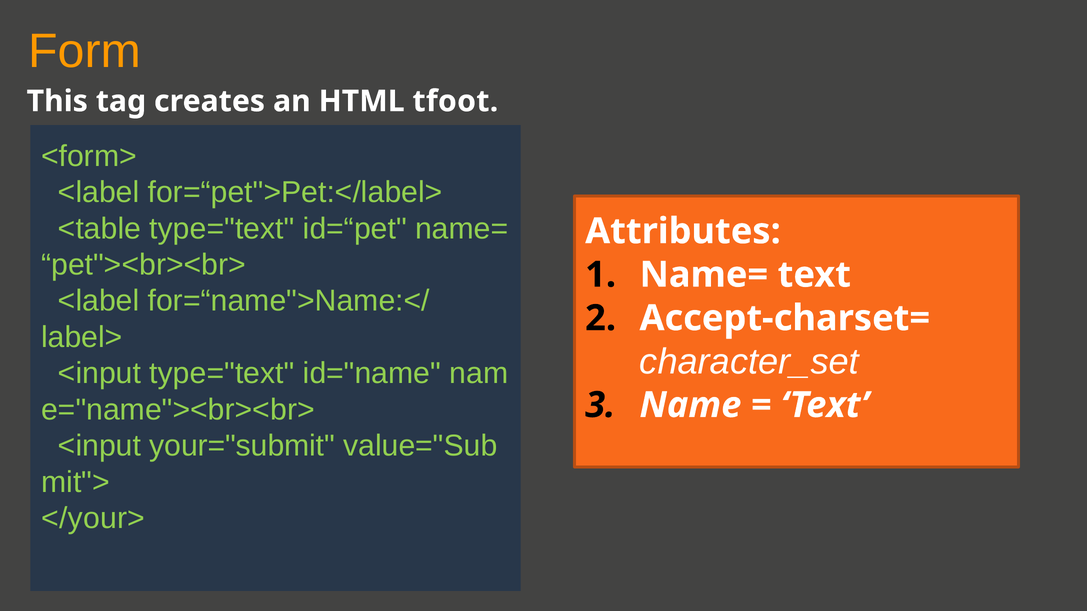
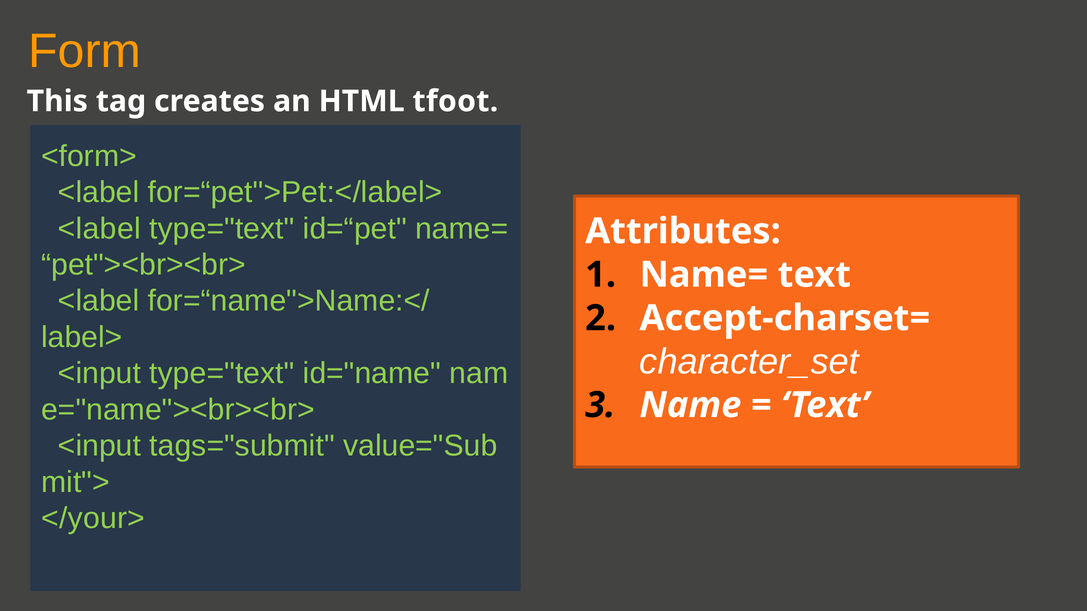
<table: <table -> <label (99, 229)
your="submit: your="submit -> tags="submit (242, 446)
